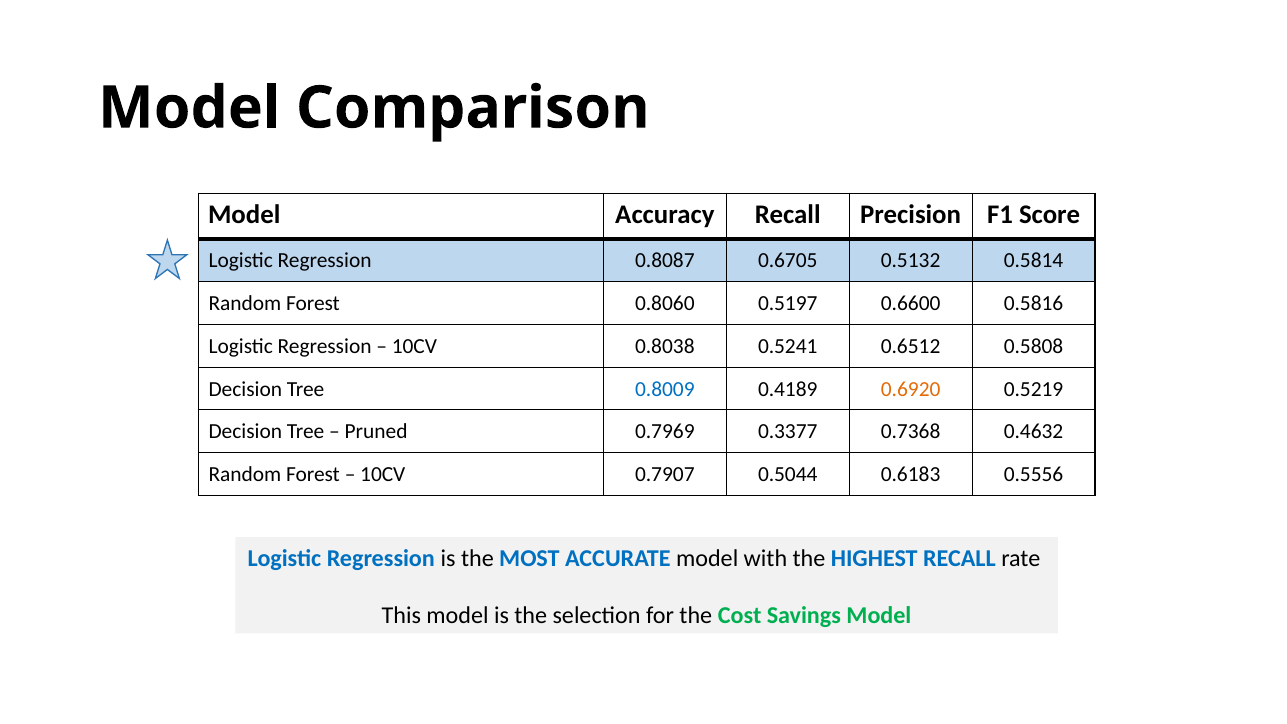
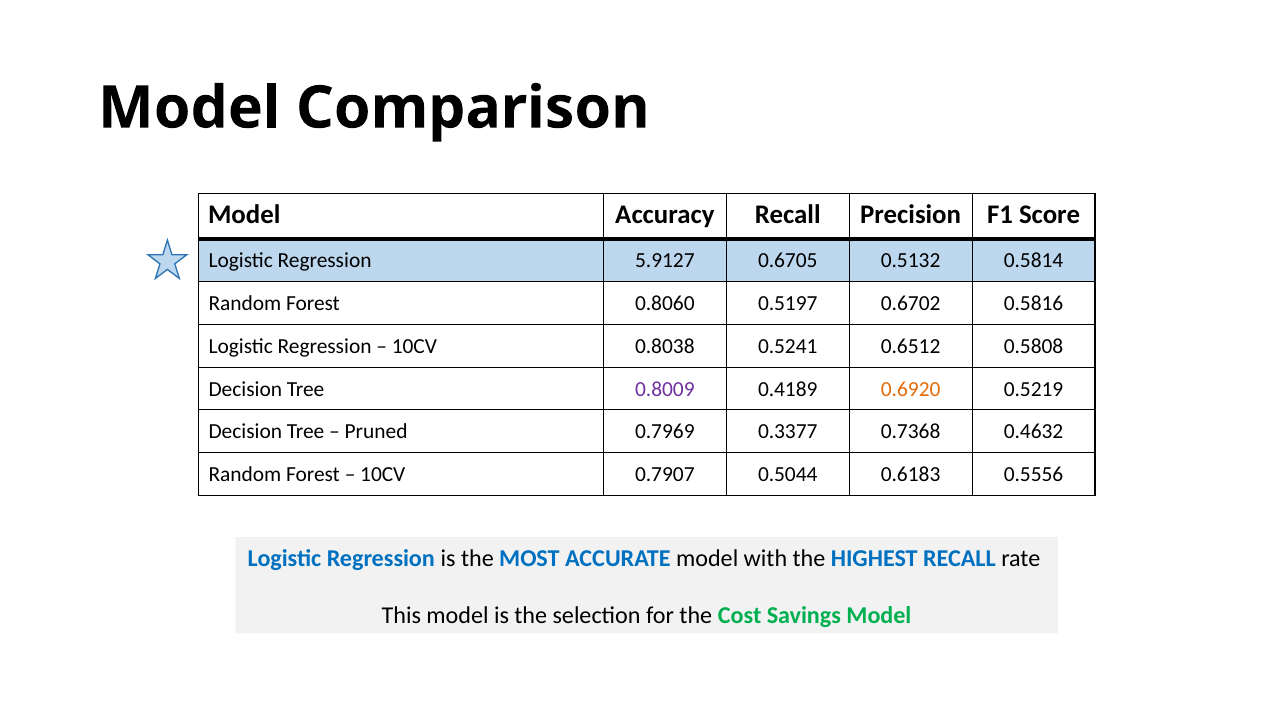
0.8087: 0.8087 -> 5.9127 (665, 261)
0.6600: 0.6600 -> 0.6702 (911, 304)
0.8009 colour: blue -> purple (665, 389)
